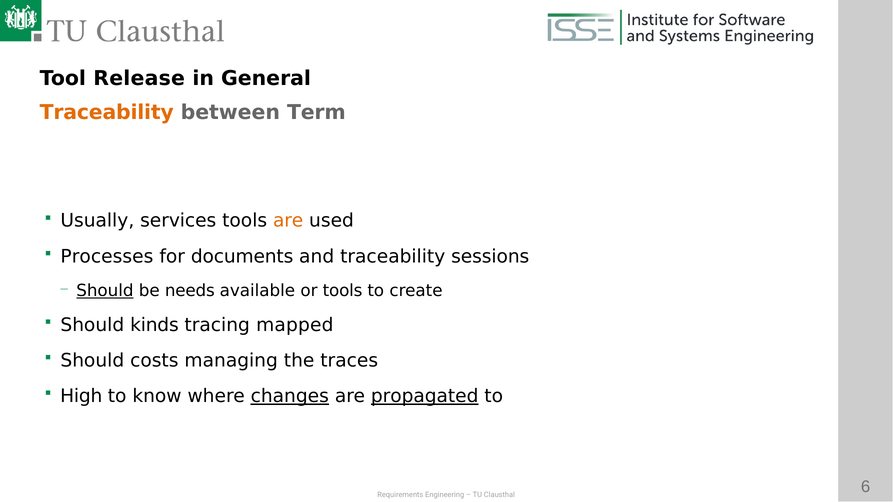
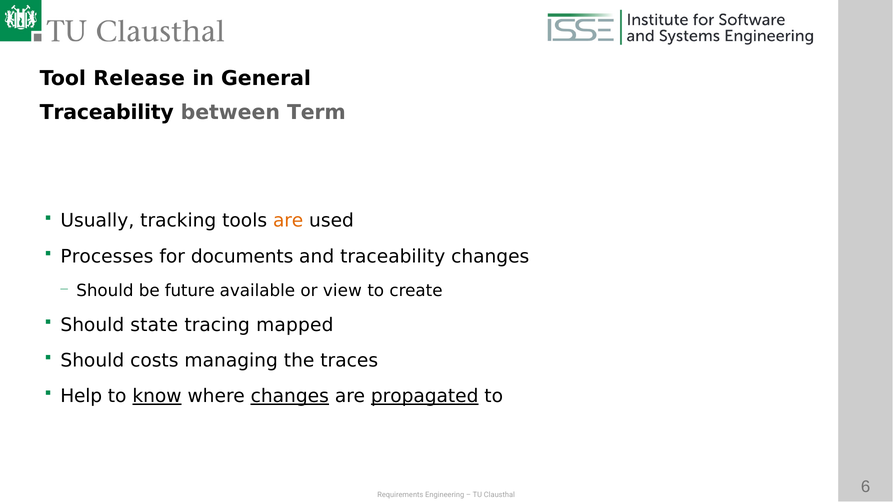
Traceability colour: orange -> black (107, 112)
services: services -> tracking (178, 221)
traceability sessions: sessions -> changes (490, 257)
Should underline: present -> none (105, 291)
needs: needs -> future (190, 291)
or tools: tools -> view (342, 291)
kinds: kinds -> state (154, 325)
High: High -> Help (81, 396)
know underline: none -> present (157, 396)
